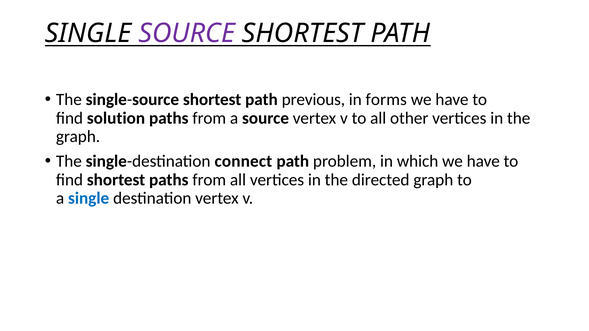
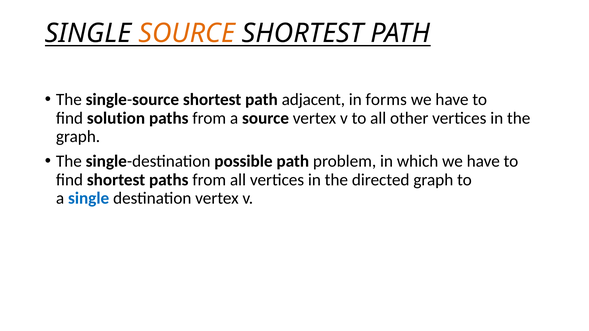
SOURCE colour: purple -> orange (187, 33)
previous: previous -> adjacent (313, 100)
connect: connect -> possible (243, 161)
